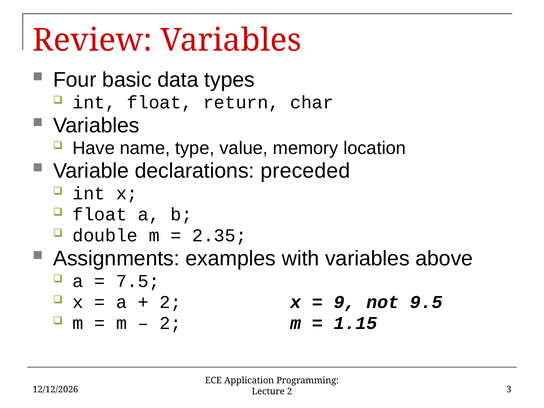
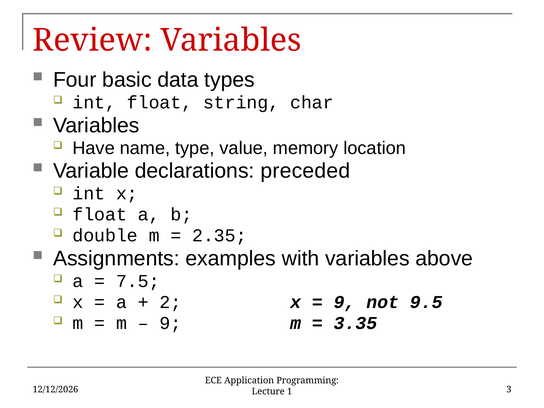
return: return -> string (241, 103)
2: 2 -> 9 (170, 323)
1.15: 1.15 -> 3.35 (355, 323)
Lecture 2: 2 -> 1 (290, 391)
